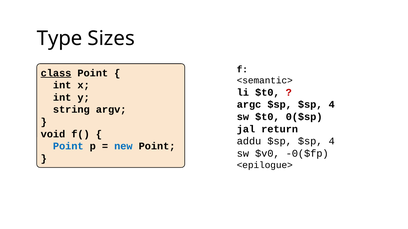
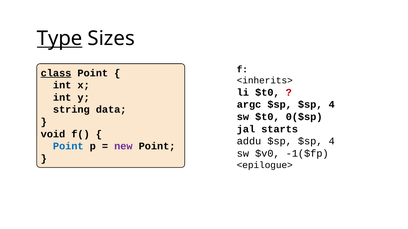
Type underline: none -> present (60, 39)
<semantic>: <semantic> -> <inherits> (265, 81)
argv: argv -> data (111, 110)
return: return -> starts (280, 129)
new colour: blue -> purple (123, 147)
-0($fp: -0($fp -> -1($fp (307, 154)
